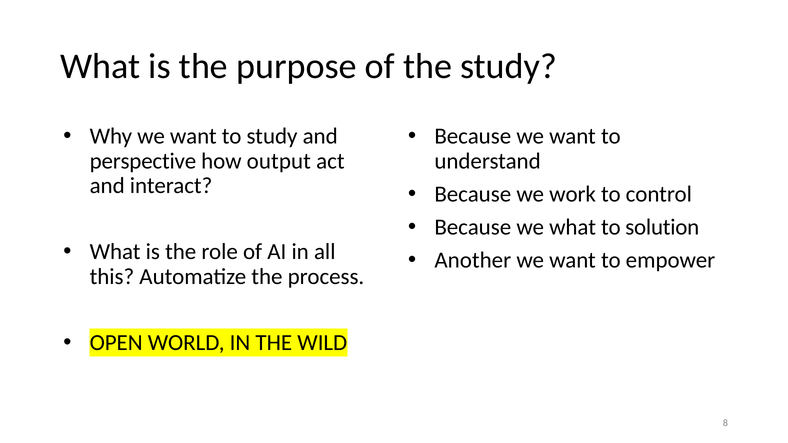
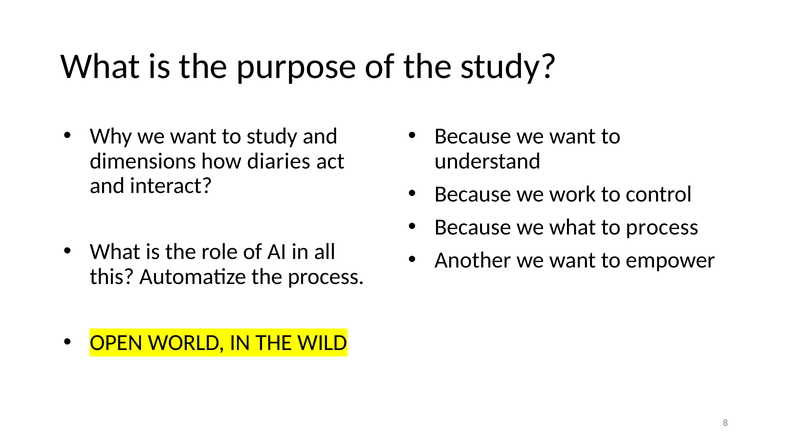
perspective: perspective -> dimensions (143, 161)
output: output -> diaries (279, 161)
to solution: solution -> process (662, 227)
